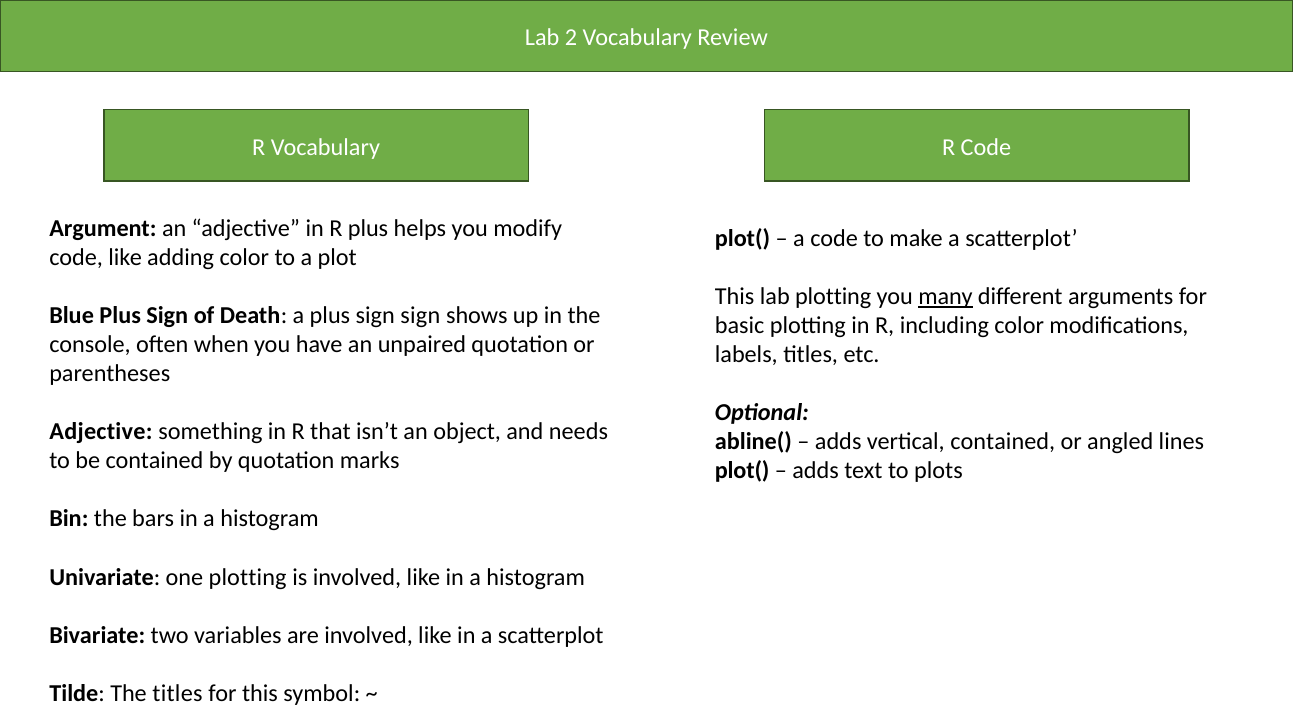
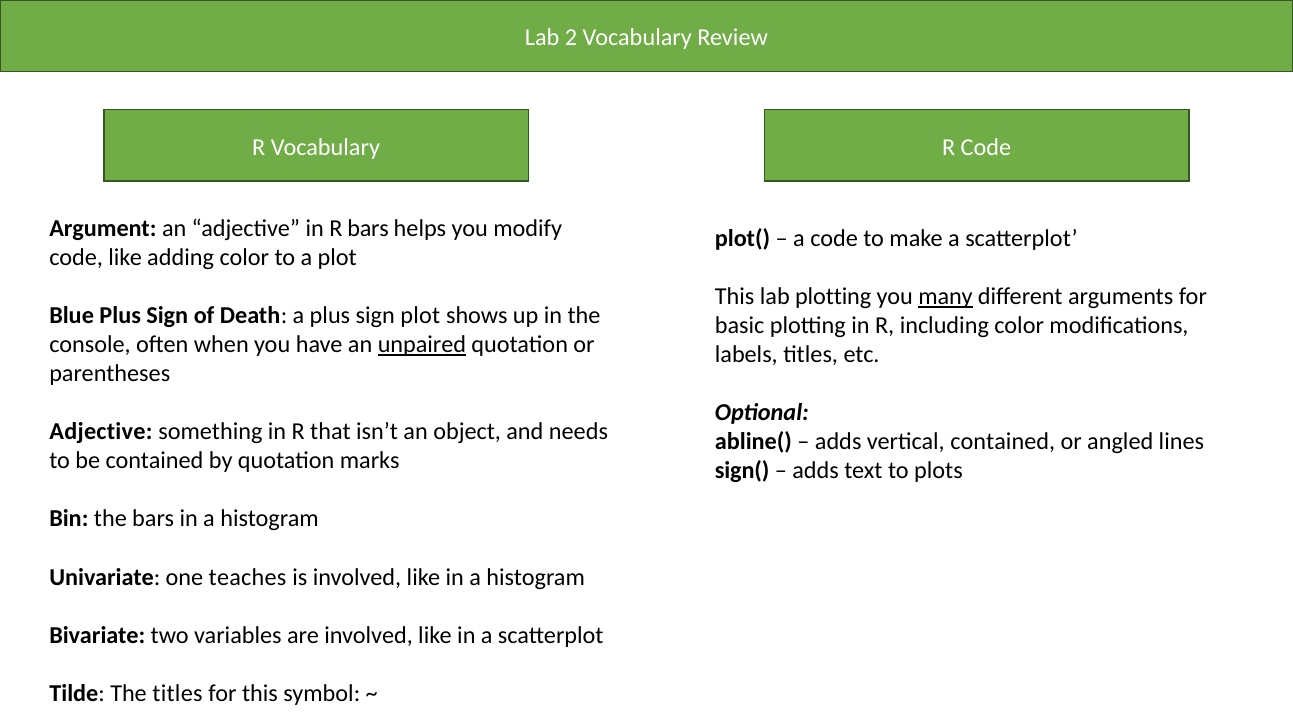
R plus: plus -> bars (368, 228)
sign sign: sign -> plot (420, 315)
unpaired underline: none -> present (422, 345)
plot(: plot( -> sign( (742, 471)
one plotting: plotting -> teaches (248, 577)
